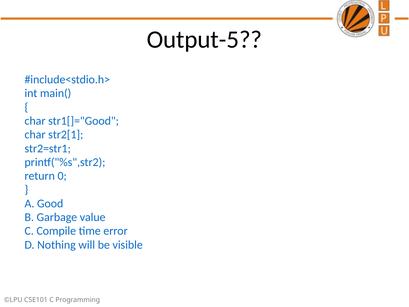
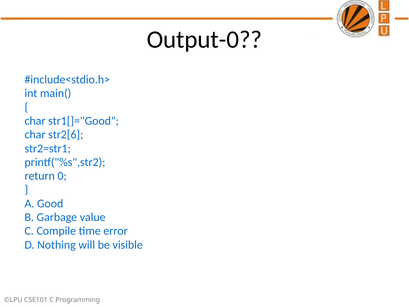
Output-5: Output-5 -> Output-0 (204, 40)
str2[1: str2[1 -> str2[6 (66, 135)
